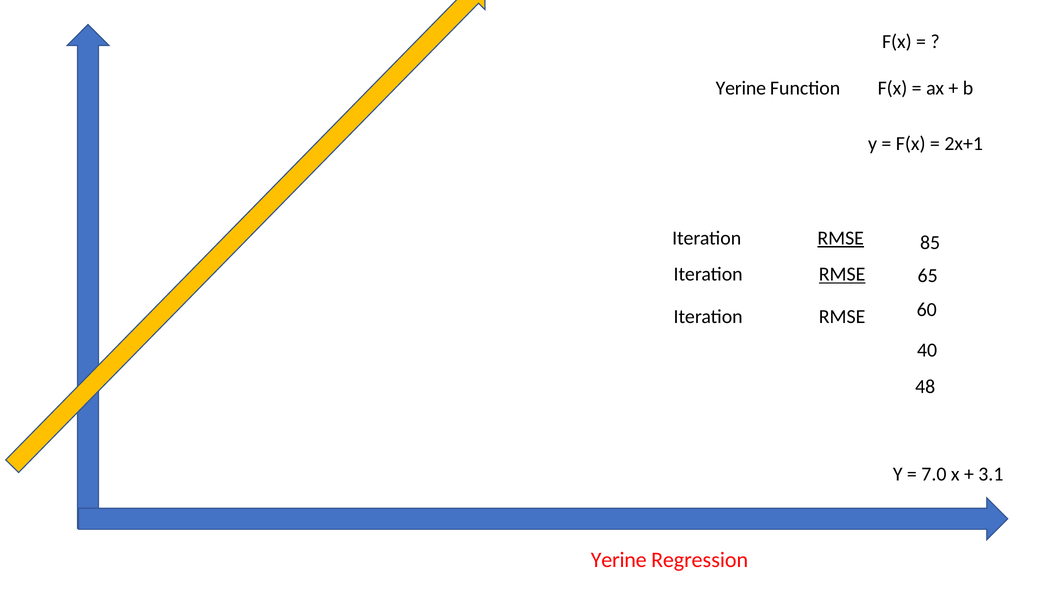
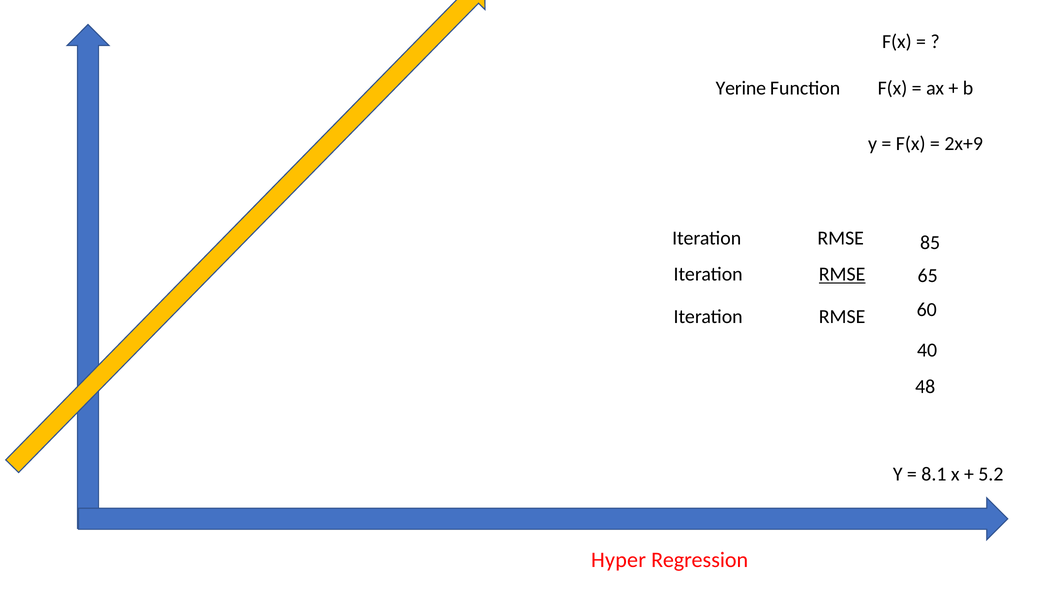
2x+1: 2x+1 -> 2x+9 (964, 144)
RMSE underline: present -> none (841, 238)
7.0: 7.0 -> 8.1 (934, 474)
3.1: 3.1 -> 5.2 (991, 474)
Yerine: Yerine -> Hyper (619, 560)
